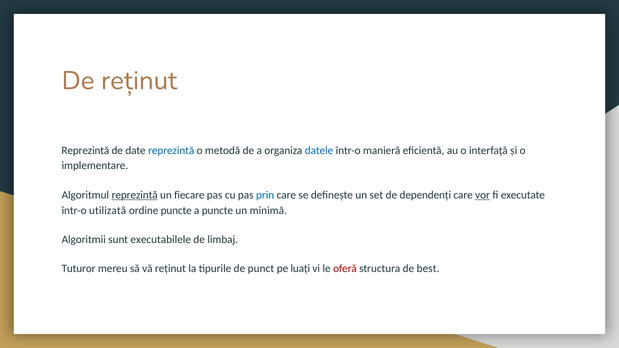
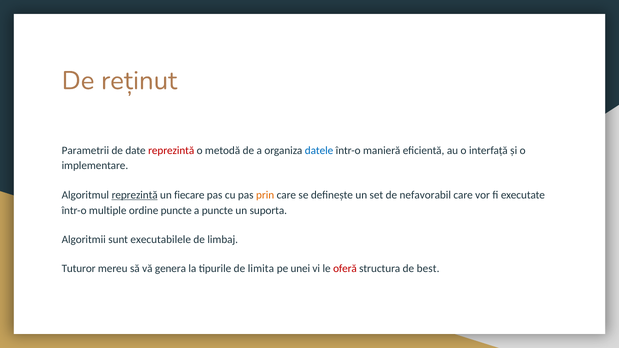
Reprezintă: Reprezintă -> Parametrii (85, 150)
reprezintă colour: blue -> red (171, 150)
prin colour: blue -> orange (265, 195)
dependenți: dependenți -> nefavorabil (425, 195)
vor underline: present -> none (483, 195)
utilizată: utilizată -> multiple (108, 210)
minimă: minimă -> suporta (268, 210)
vă reținut: reținut -> genera (170, 269)
punct: punct -> limita (261, 269)
luați: luați -> unei (300, 269)
